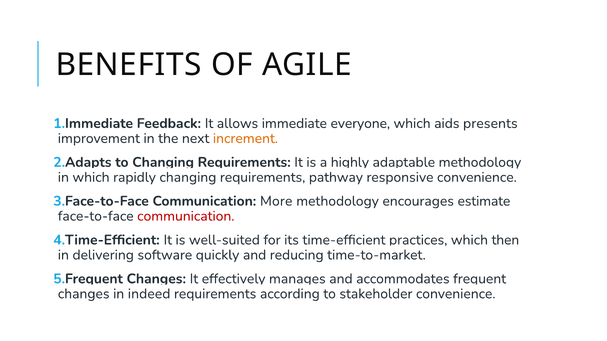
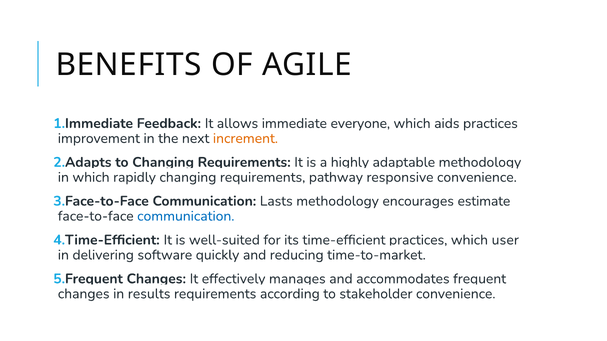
aids presents: presents -> practices (490, 124)
More: More -> Lasts (276, 201)
communication colour: red -> blue (186, 216)
then: then -> user (505, 240)
indeed: indeed -> results (149, 294)
